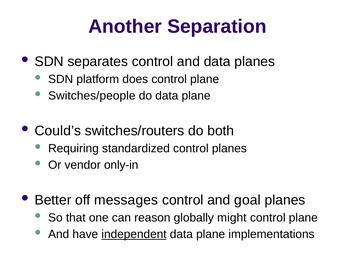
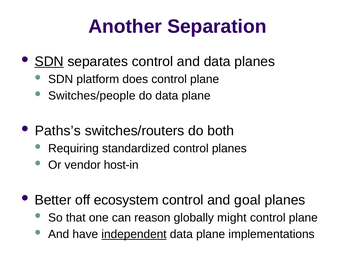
SDN underline: none -> present (49, 61)
Could’s: Could’s -> Paths’s (58, 130)
only-in: only-in -> host-in (121, 165)
messages: messages -> ecosystem (126, 199)
